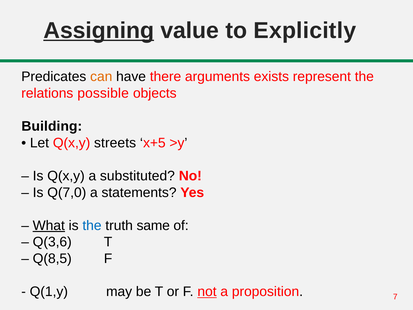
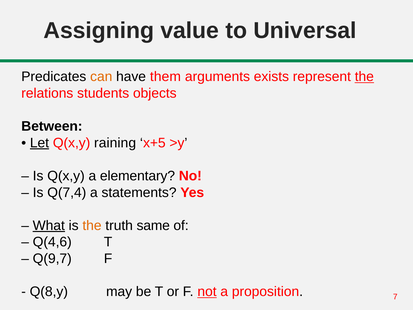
Assigning underline: present -> none (99, 31)
Explicitly: Explicitly -> Universal (305, 31)
there: there -> them (165, 77)
the underline: none -> present (364, 77)
possible: possible -> students (103, 93)
Building: Building -> Between (52, 126)
Let underline: none -> present (39, 143)
streets: streets -> raining (115, 143)
substituted: substituted -> elementary (137, 176)
Q(7,0: Q(7,0 -> Q(7,4 (67, 192)
the colour: blue -> orange (92, 225)
Q(3,6: Q(3,6 -> Q(4,6 (52, 242)
Q(8,5: Q(8,5 -> Q(9,7 (52, 258)
Q(1,y: Q(1,y -> Q(8,y (49, 291)
